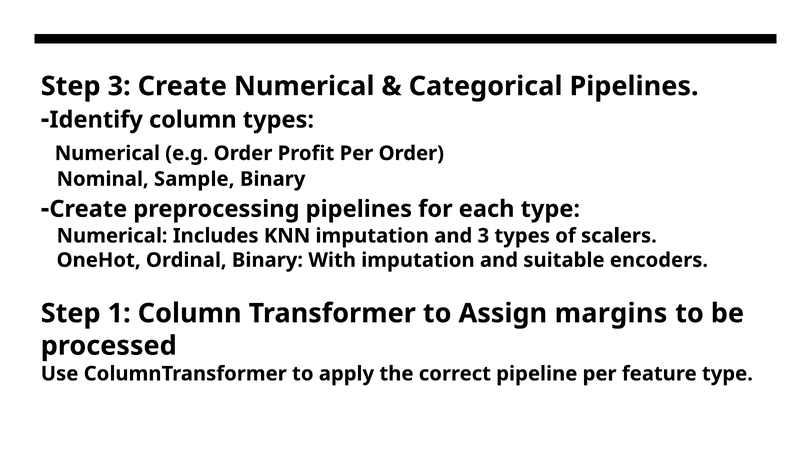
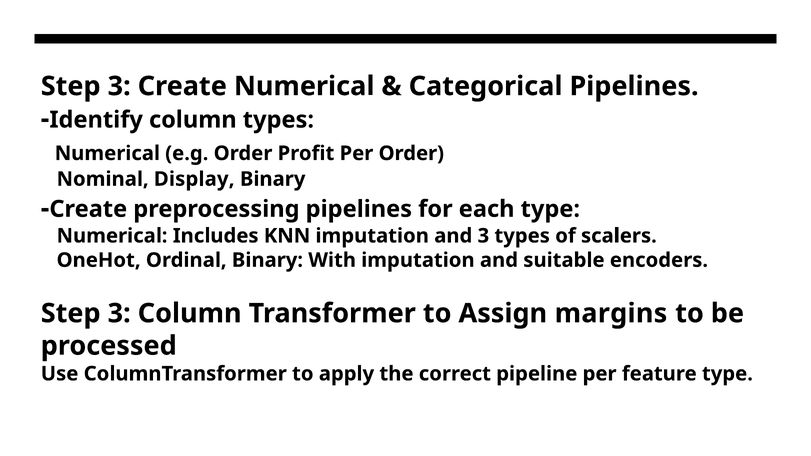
Sample: Sample -> Display (194, 179)
1: 1 -> 3 (119, 313)
